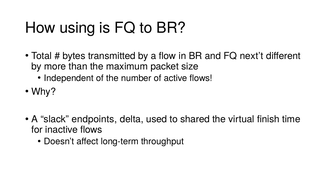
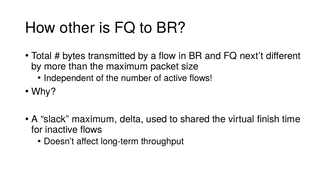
using: using -> other (77, 28)
slack endpoints: endpoints -> maximum (94, 119)
